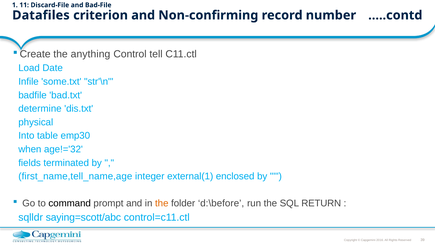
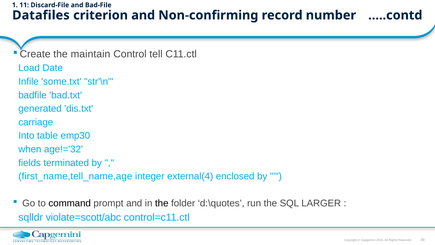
anything: anything -> maintain (91, 54)
determine: determine -> generated (40, 109)
physical: physical -> carriage (36, 122)
external(1: external(1 -> external(4 (190, 176)
the colour: orange -> black (162, 203)
d:\before: d:\before -> d:\quotes (221, 203)
RETURN: RETURN -> LARGER (321, 203)
saying=scott/abc: saying=scott/abc -> violate=scott/abc (83, 217)
